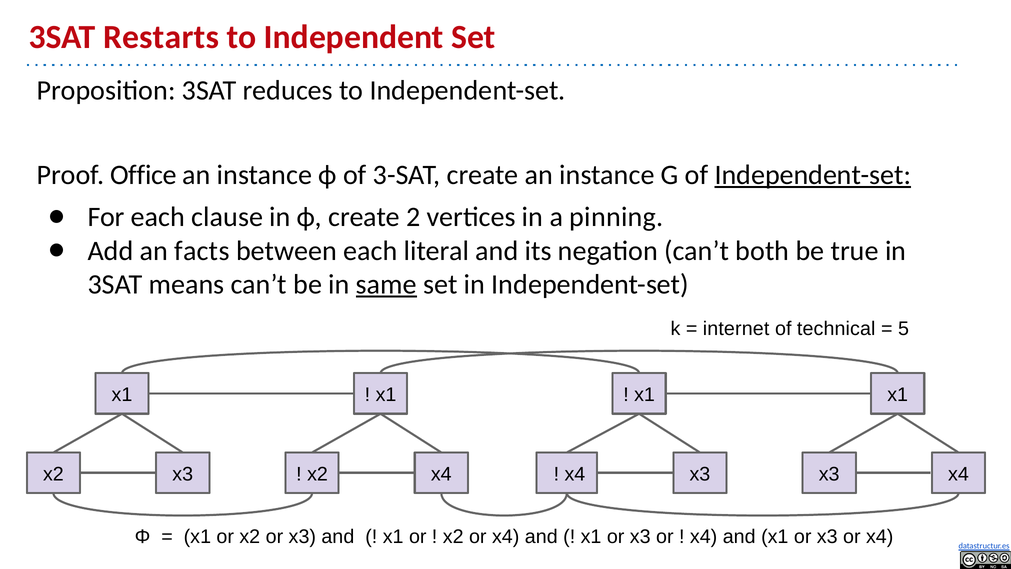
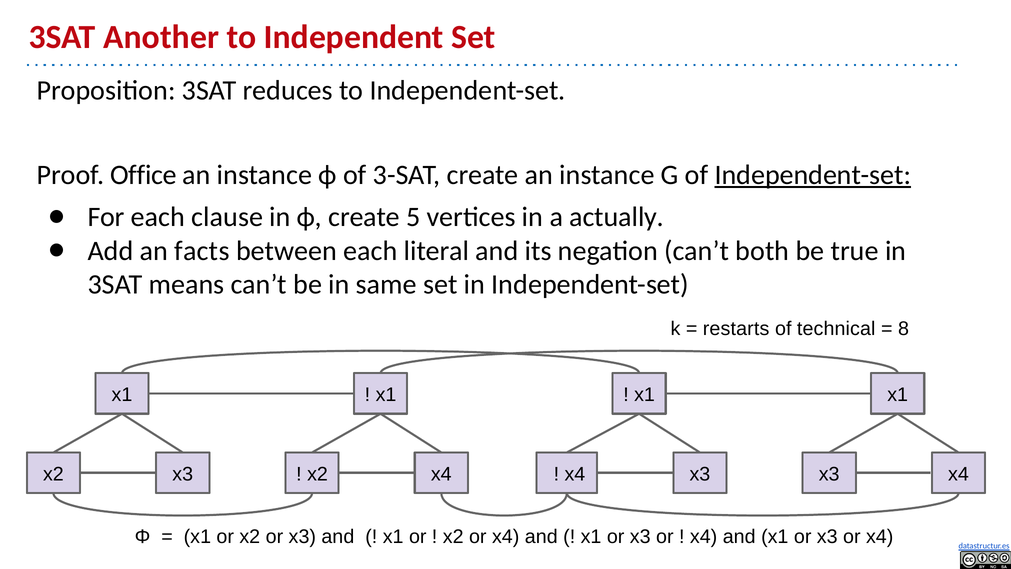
Restarts: Restarts -> Another (161, 37)
2: 2 -> 5 (413, 217)
pinning: pinning -> actually (617, 217)
same underline: present -> none (386, 284)
internet: internet -> restarts (736, 329)
5: 5 -> 8 (904, 329)
